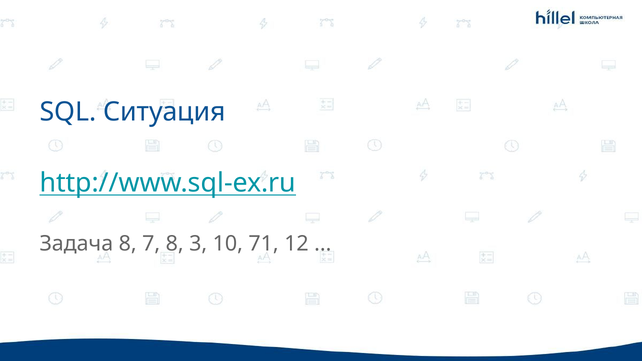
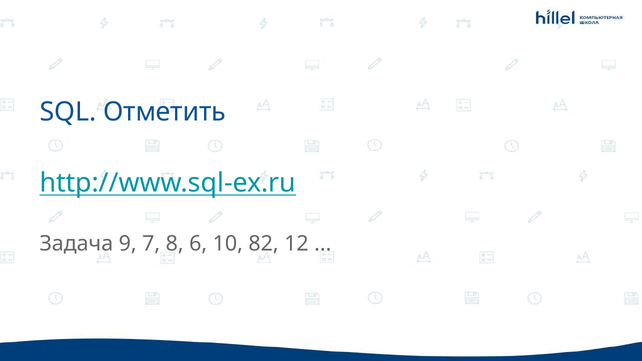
Ситуация: Ситуация -> Отметить (165, 112)
Задача 8: 8 -> 9 (128, 244)
3: 3 -> 6 (198, 244)
71: 71 -> 82 (264, 244)
